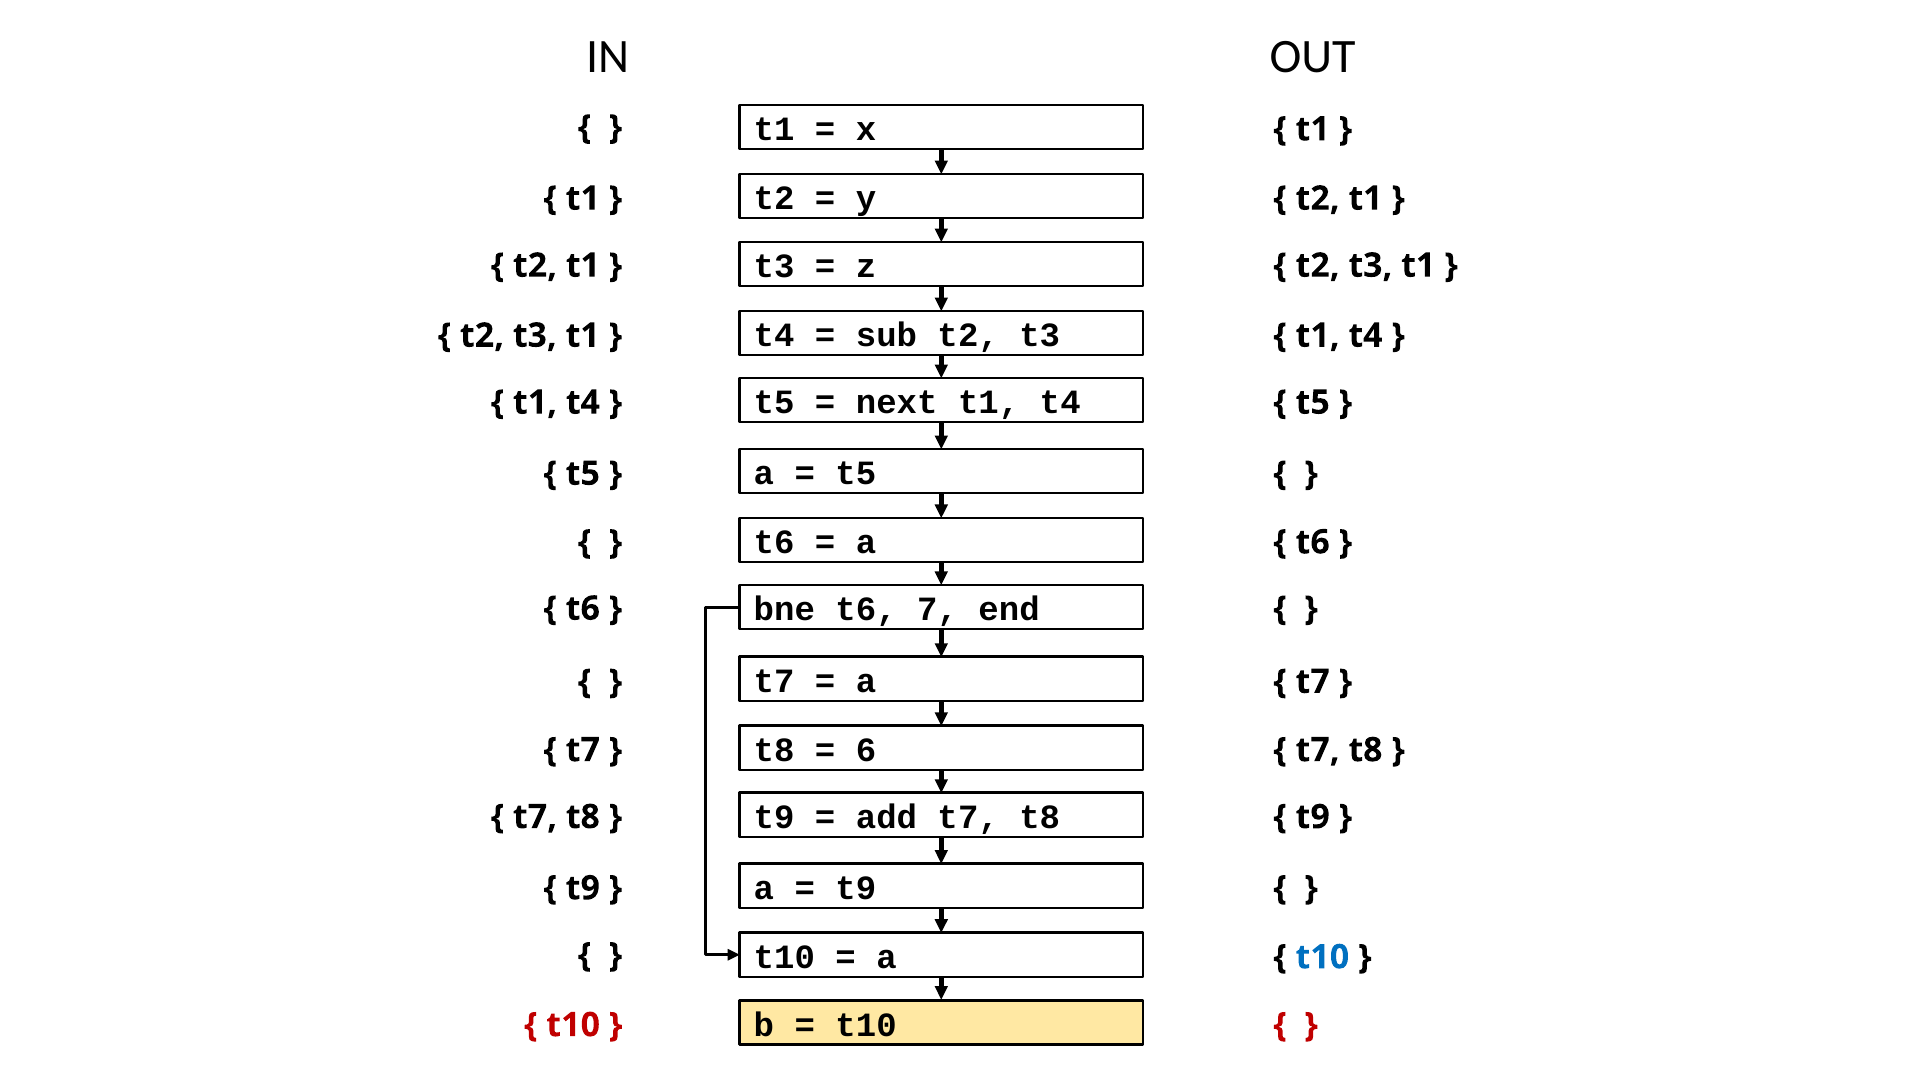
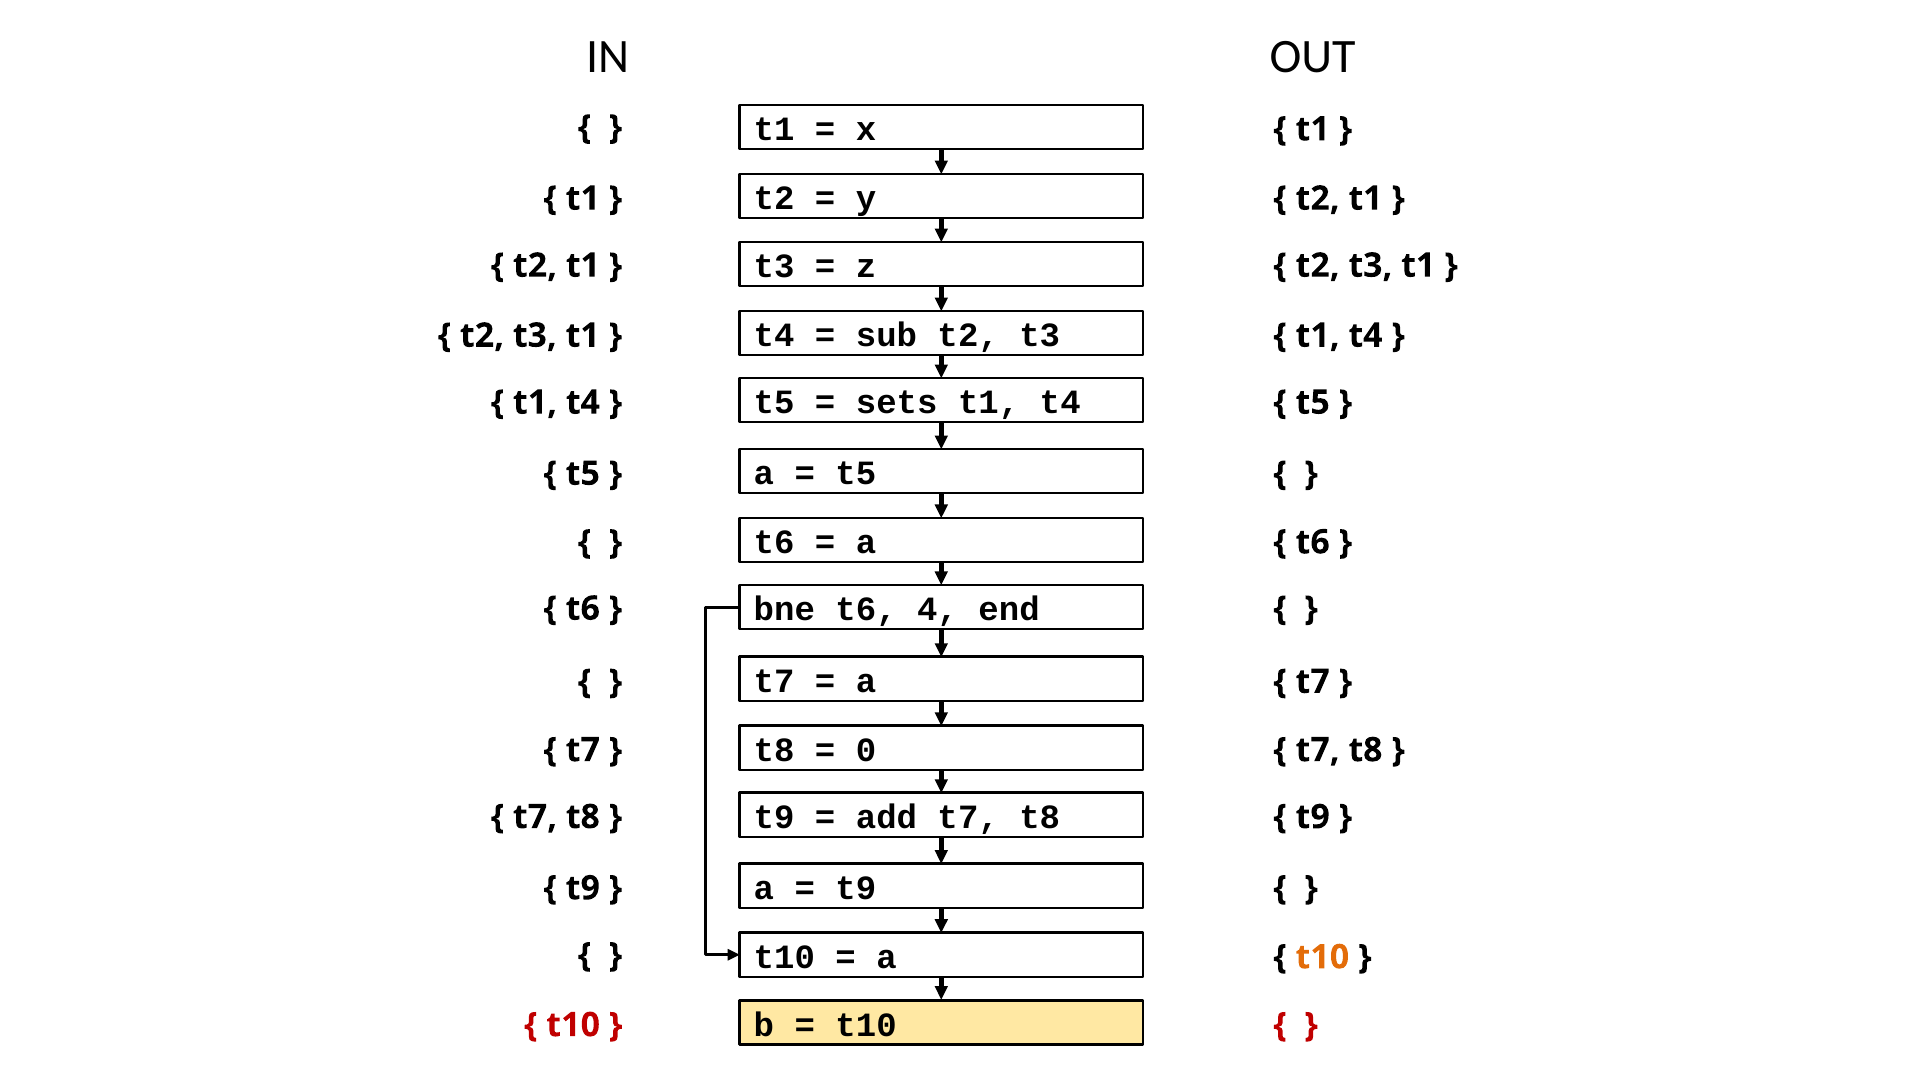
next: next -> sets (897, 403)
7: 7 -> 4 (937, 610)
6: 6 -> 0 (866, 750)
t10 colour: blue -> orange (1322, 957)
